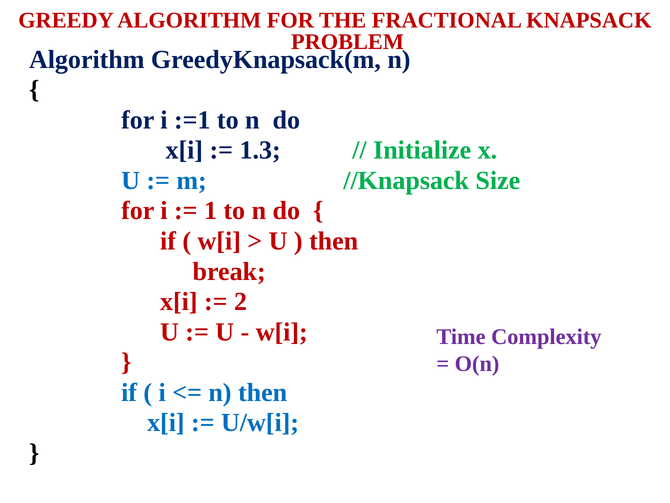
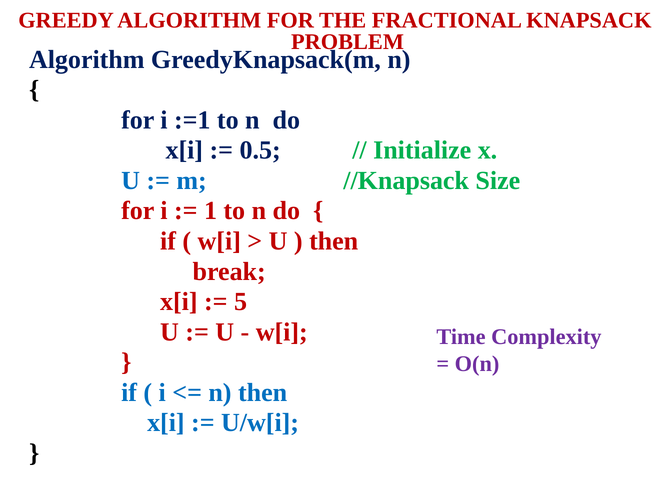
1.3: 1.3 -> 0.5 (260, 150)
2: 2 -> 5 (241, 301)
